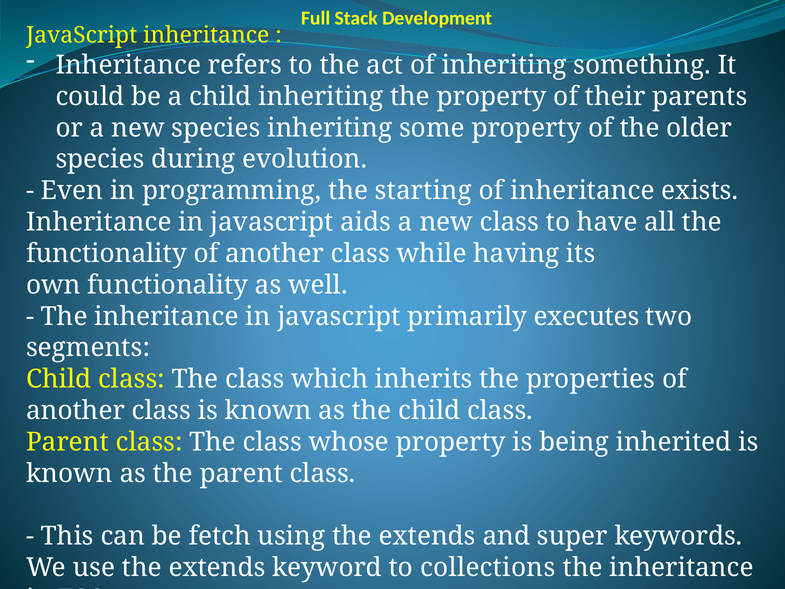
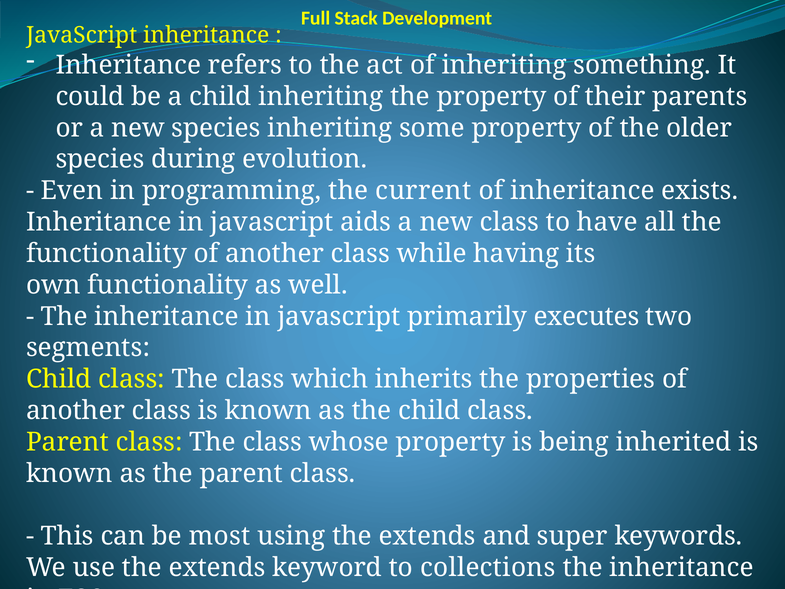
starting: starting -> current (423, 191)
fetch: fetch -> most (220, 536)
